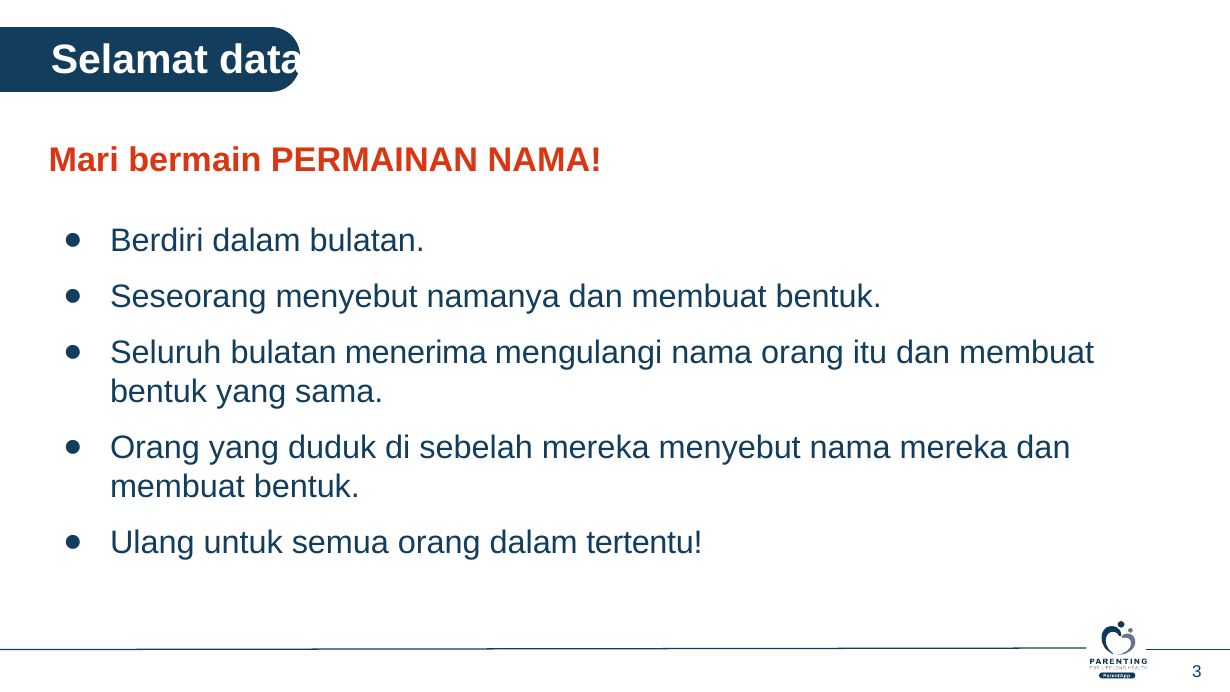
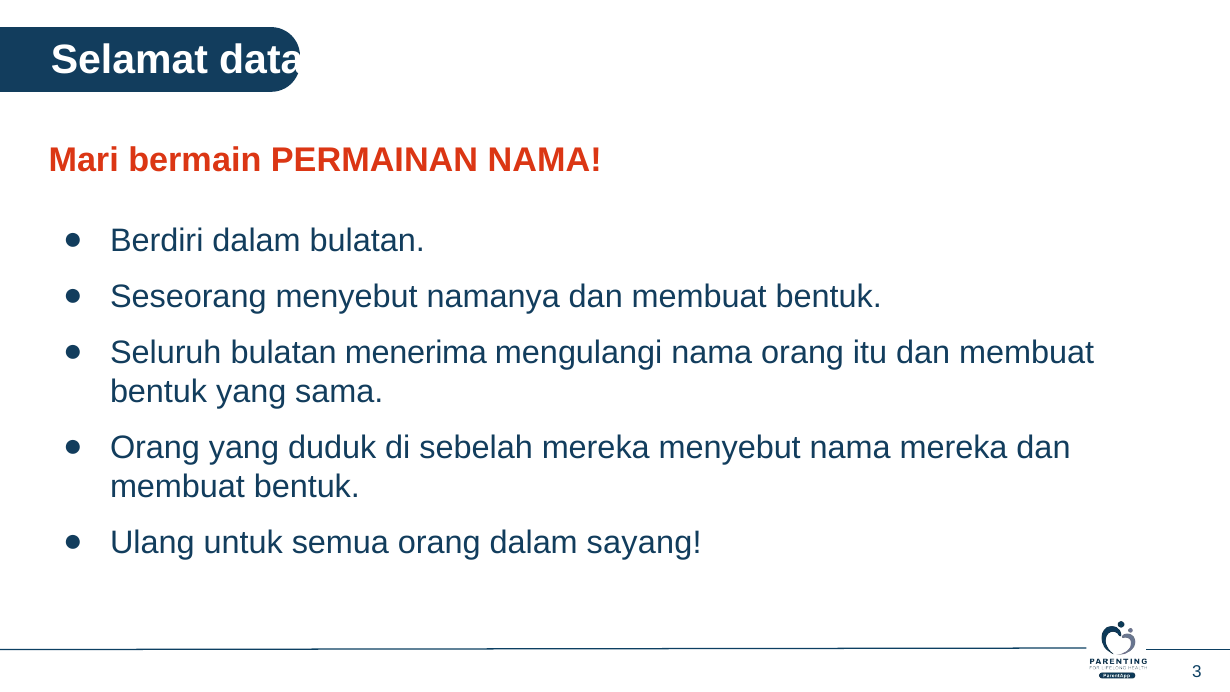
tertentu: tertentu -> sayang (644, 543)
